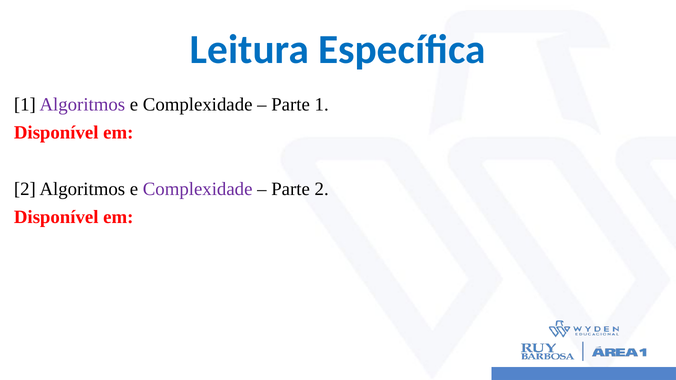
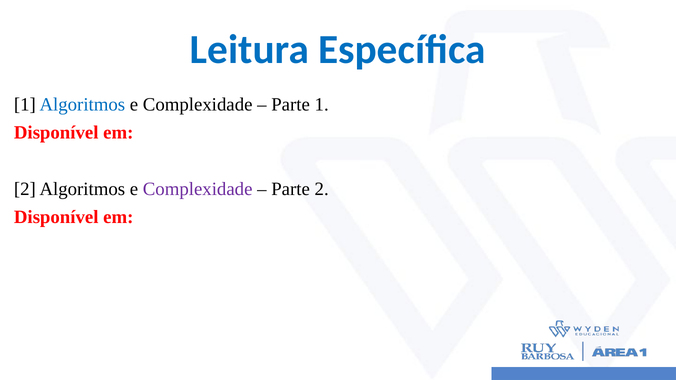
Algoritmos colour: purple -> blue (82, 105)
